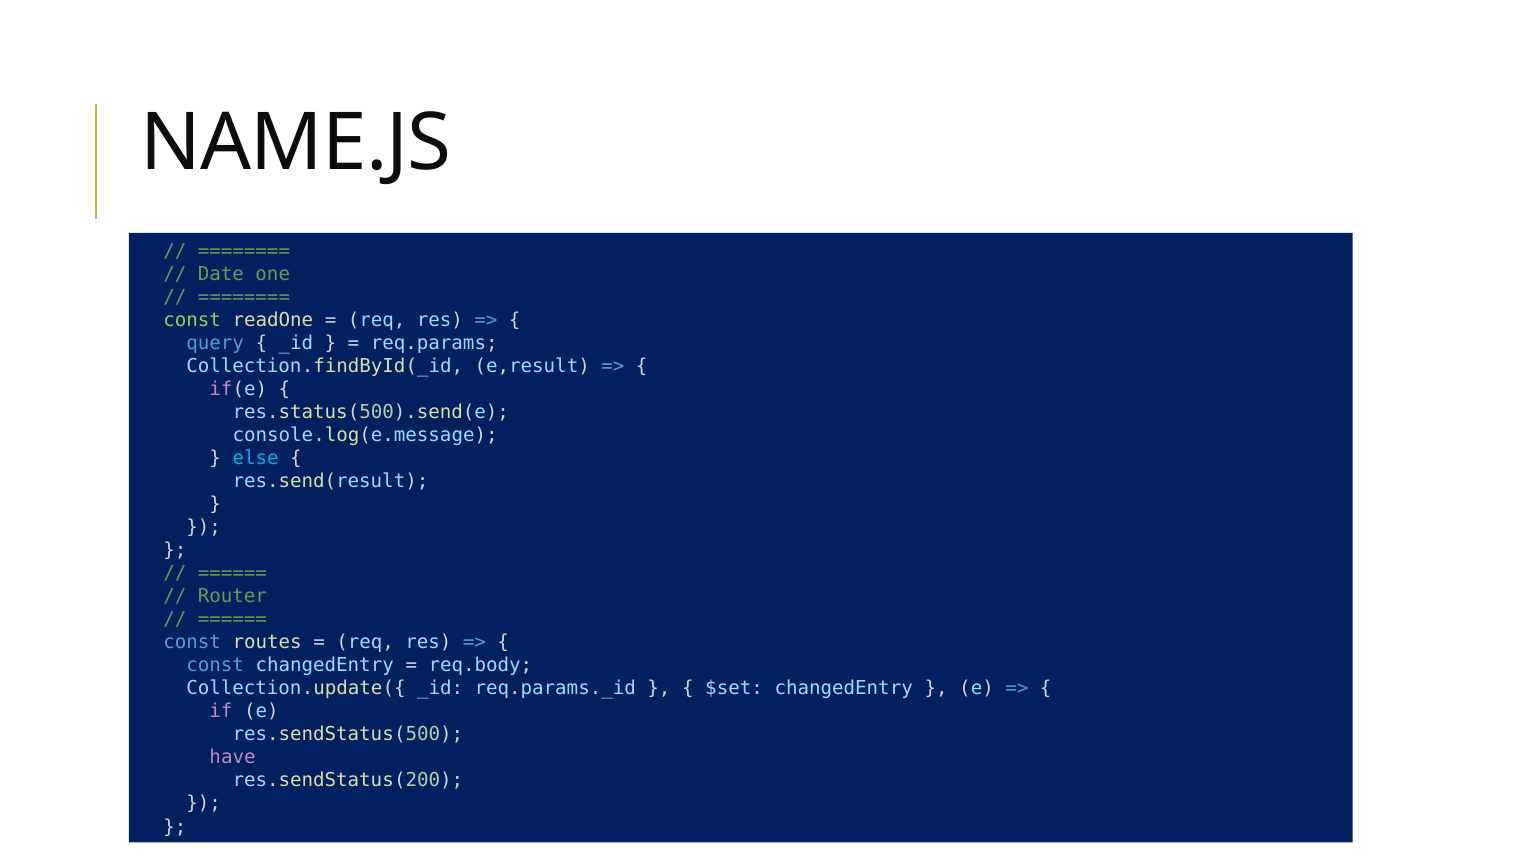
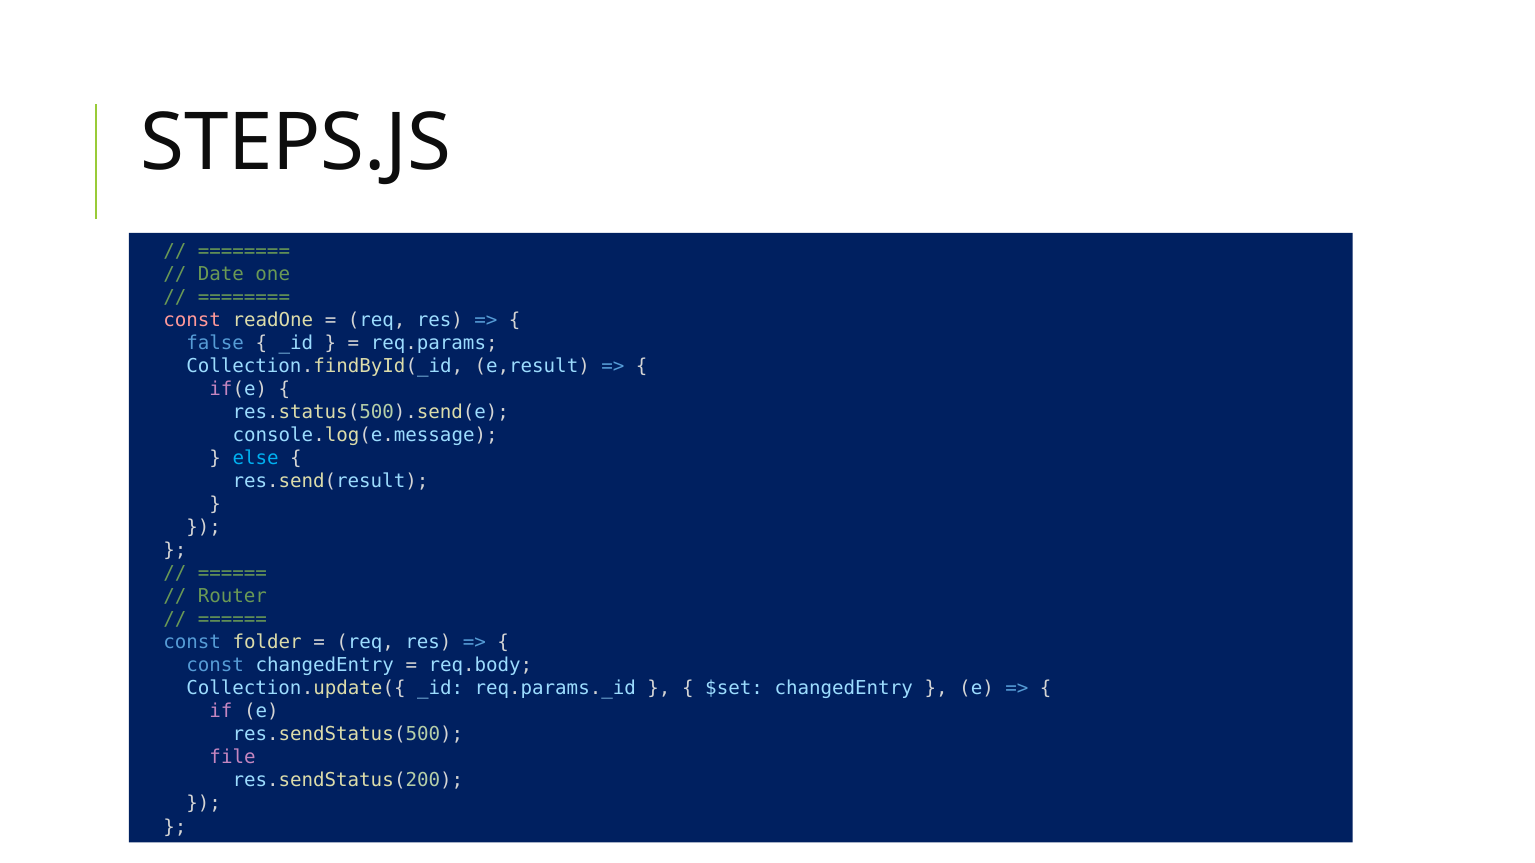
NAME.JS: NAME.JS -> STEPS.JS (296, 143)
const colour: light green -> pink (192, 321)
query: query -> false (215, 344)
routes: routes -> folder (267, 643)
have: have -> file (233, 758)
